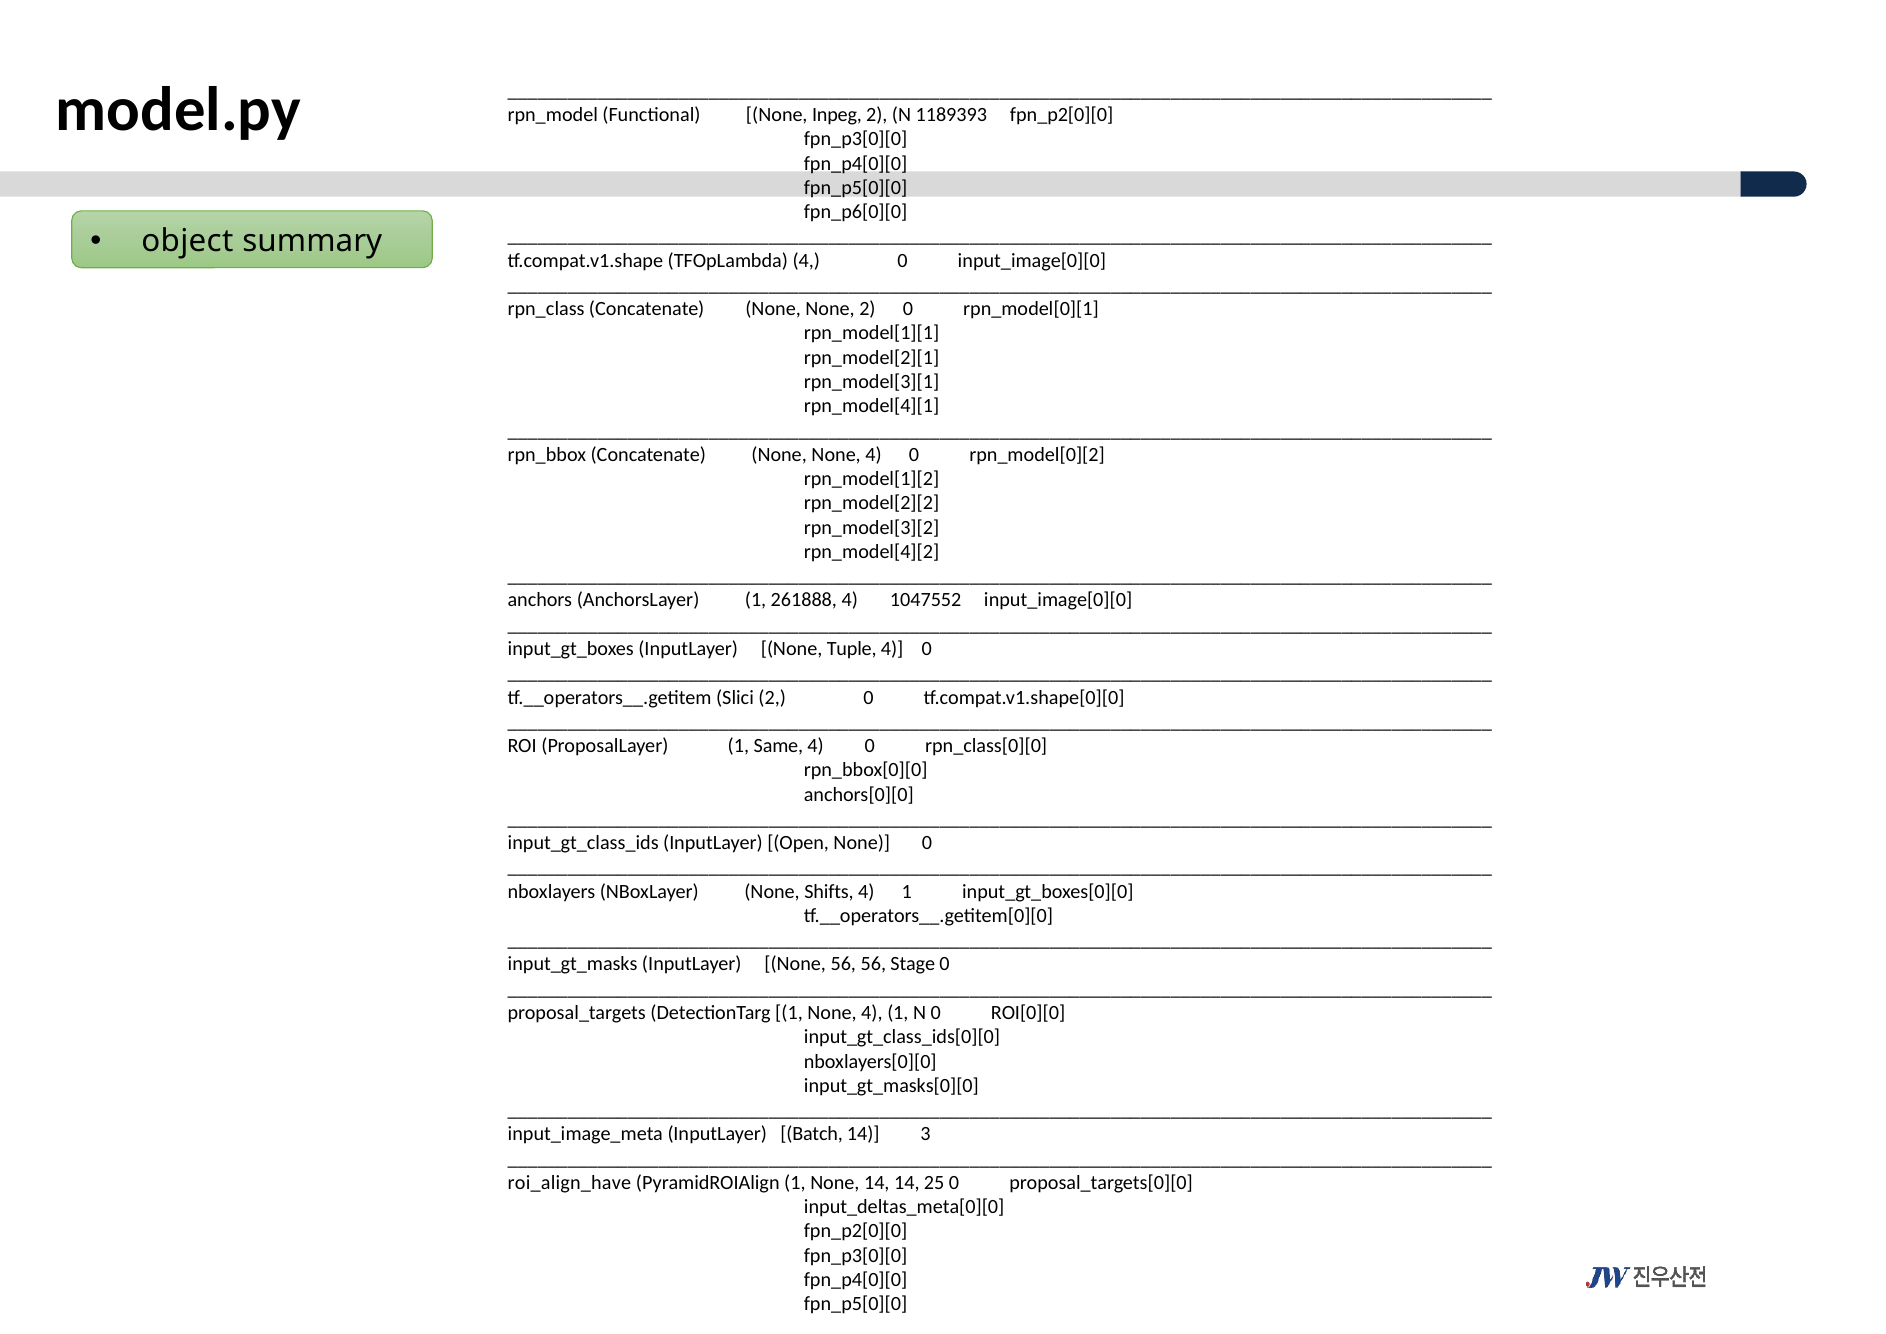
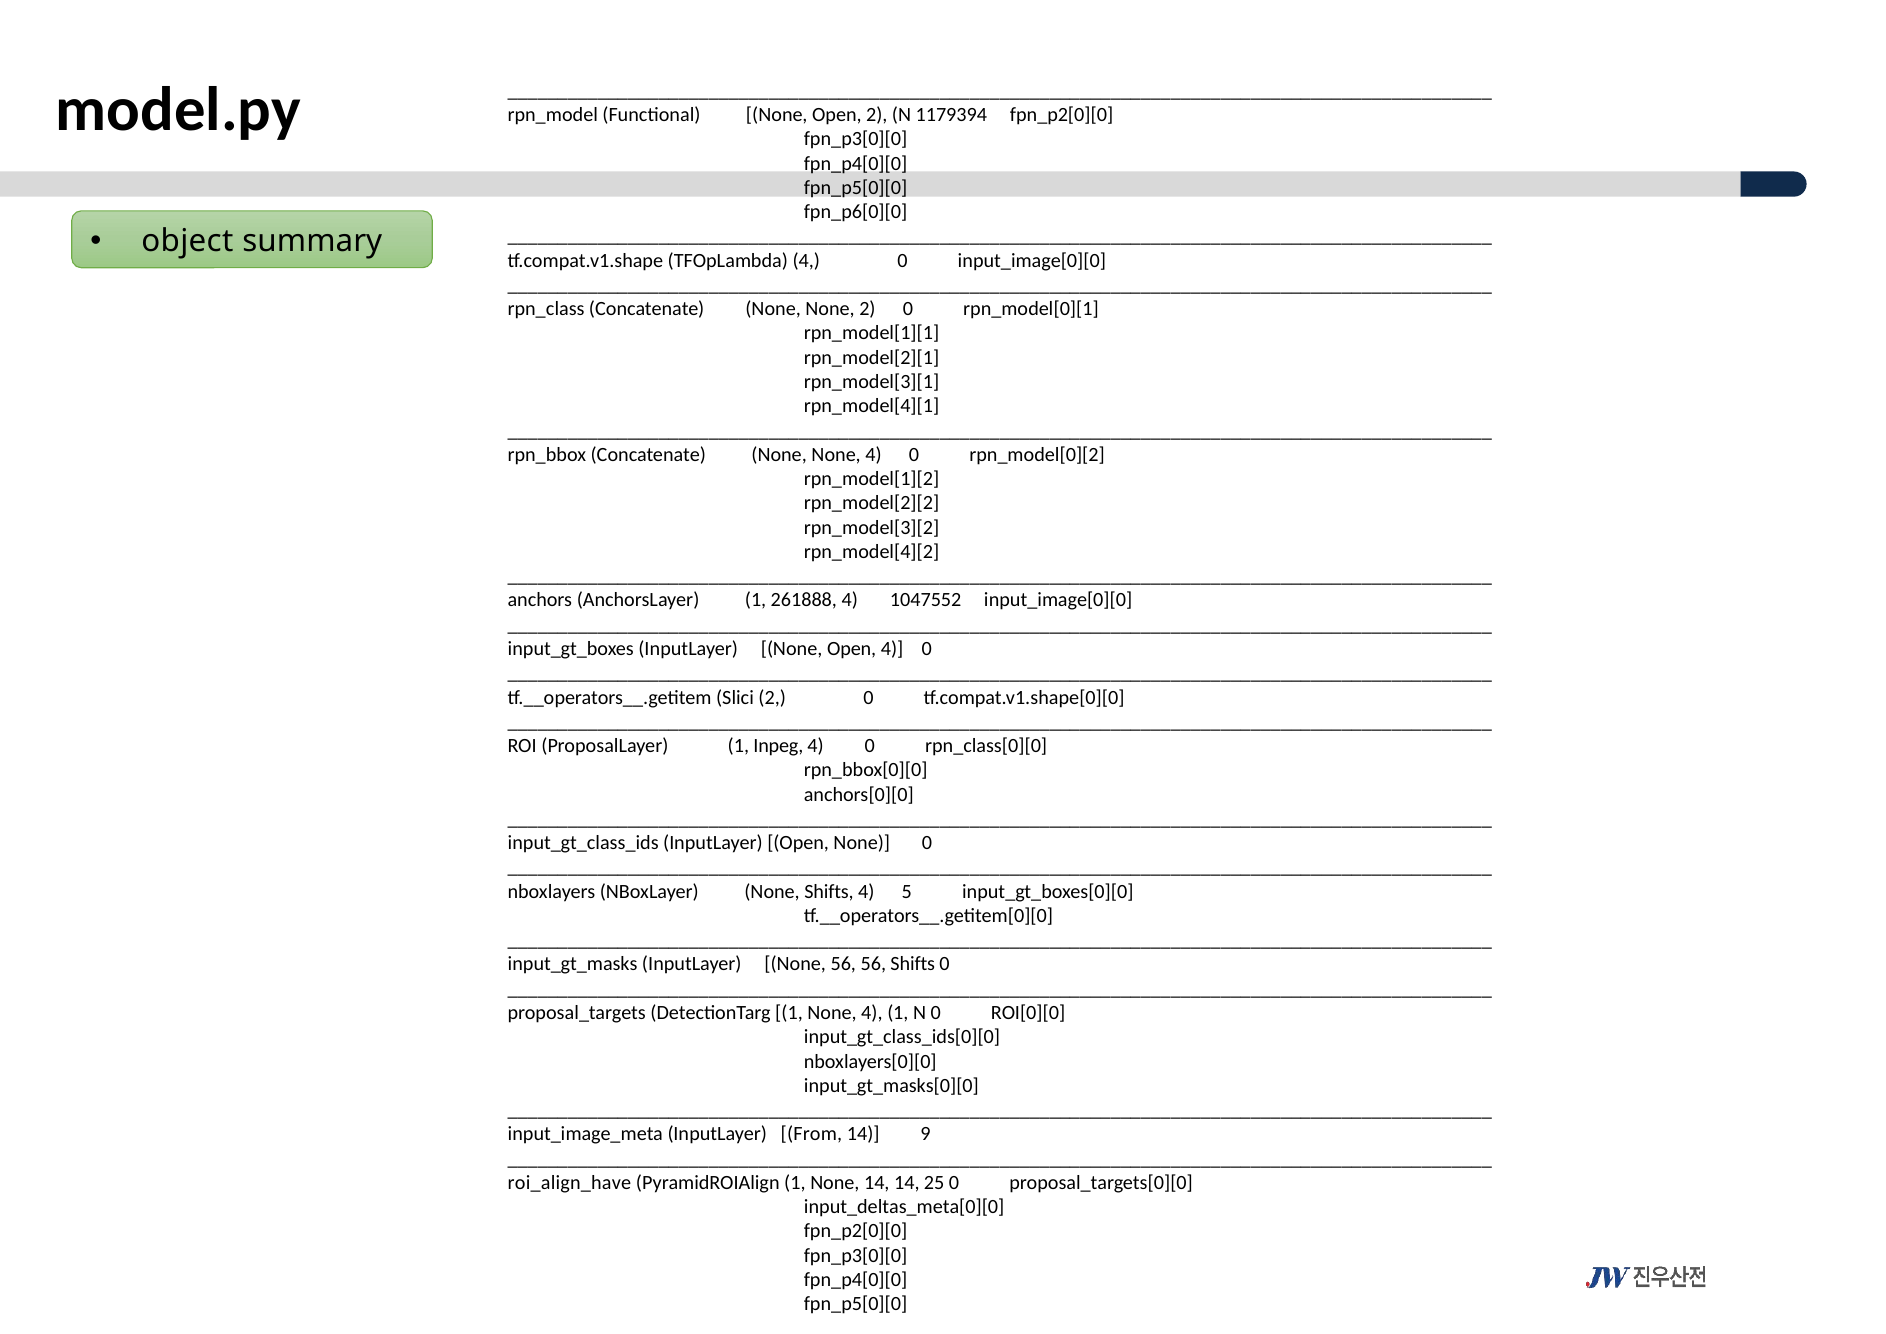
Functional None Inpeg: Inpeg -> Open (837, 115)
1189393: 1189393 -> 1179394 (951, 115)
InputLayer None Tuple: Tuple -> Open (852, 649)
Same: Same -> Inpeg (778, 746)
1: 1 -> 5 (907, 891)
56 Stage: Stage -> Shifts (913, 964)
Batch: Batch -> From (811, 1134)
3: 3 -> 9 (926, 1134)
